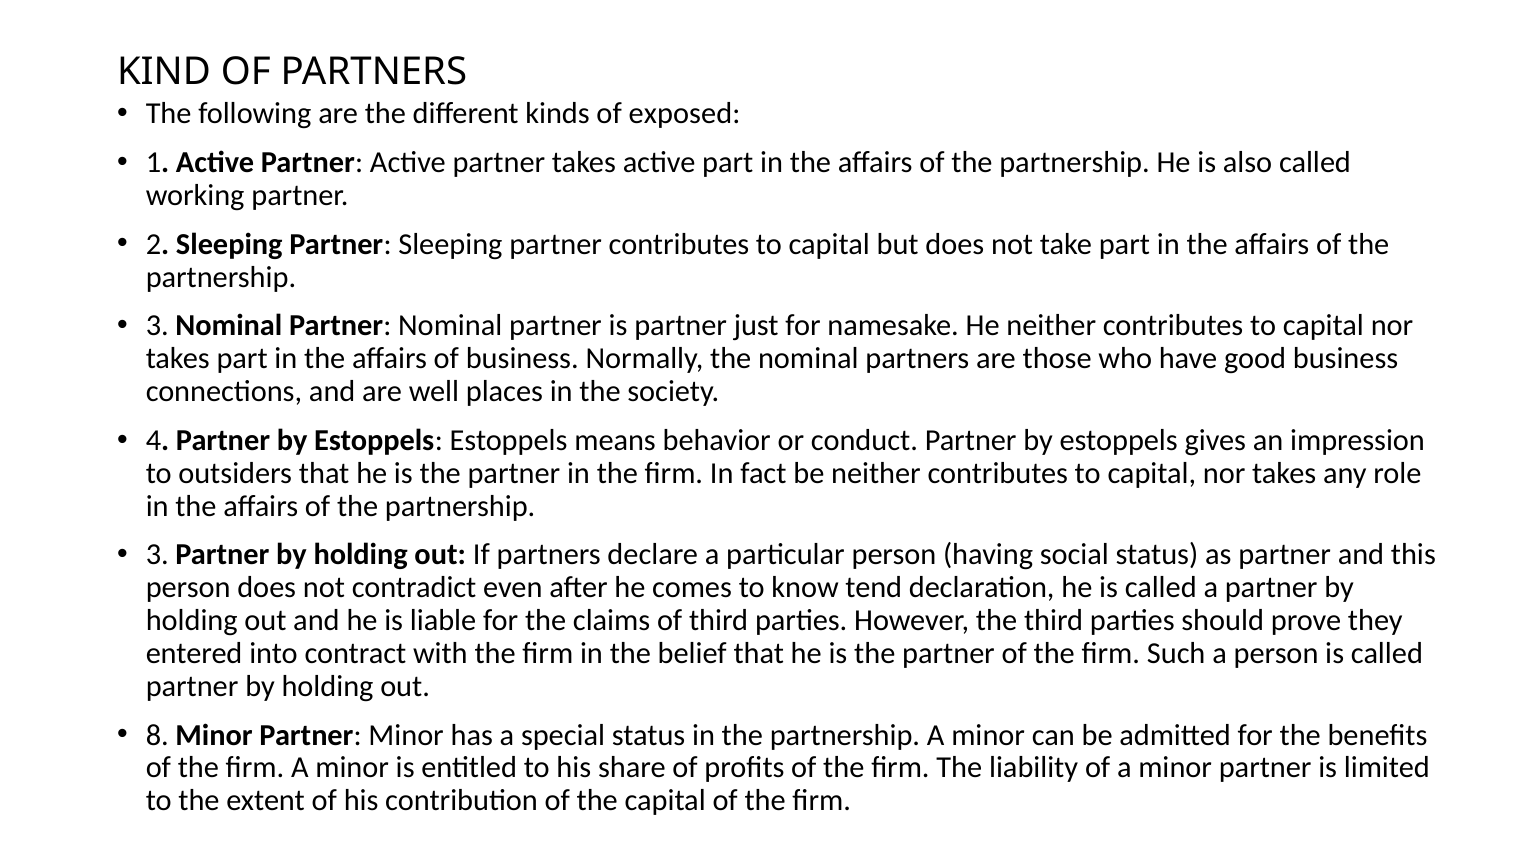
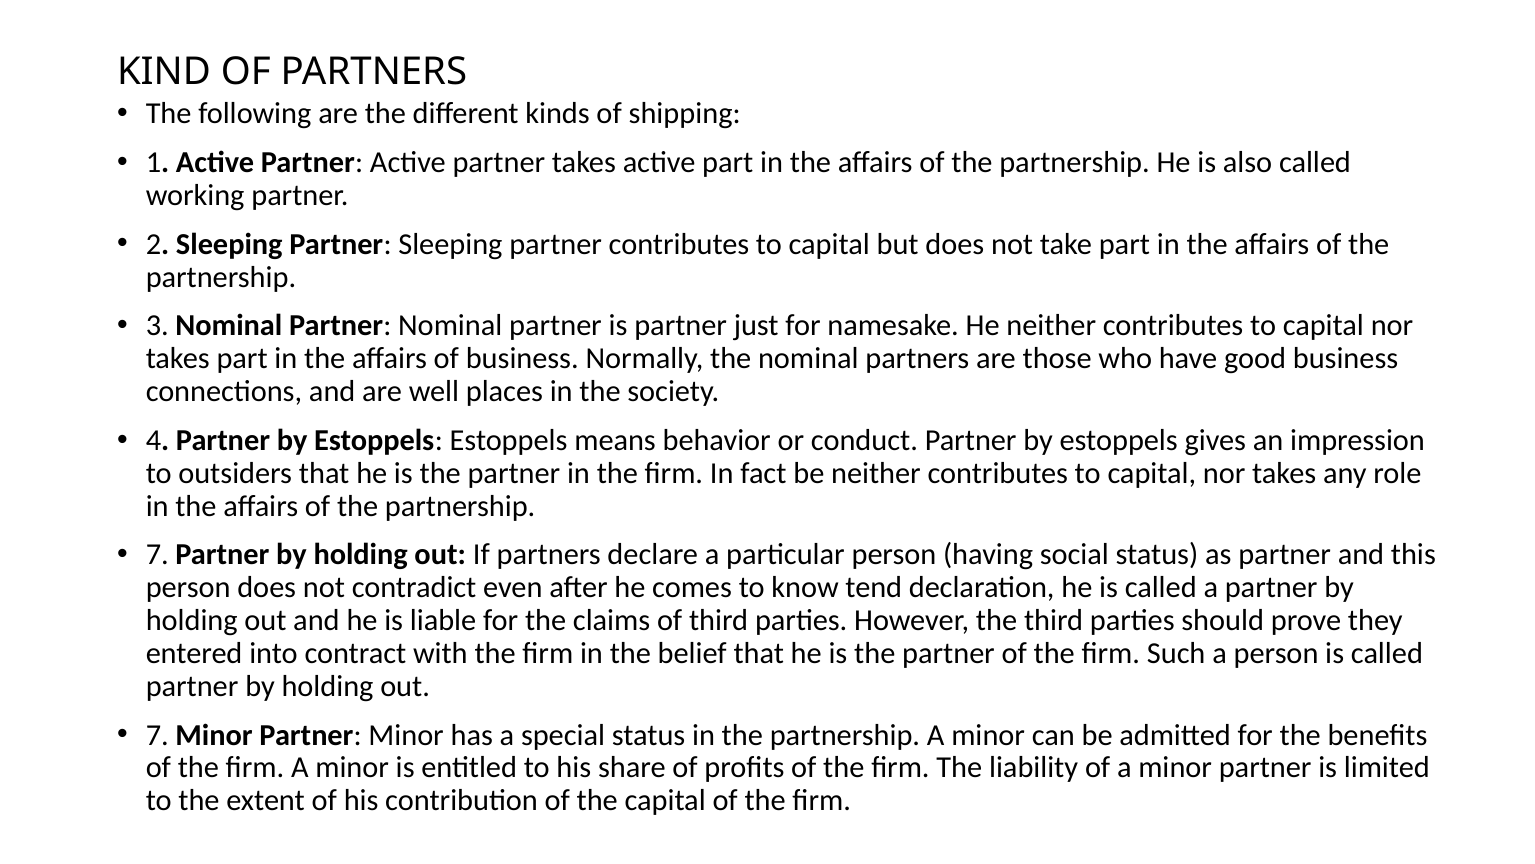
exposed: exposed -> shipping (685, 114)
3: 3 -> 7 (157, 555)
8: 8 -> 7 (157, 735)
